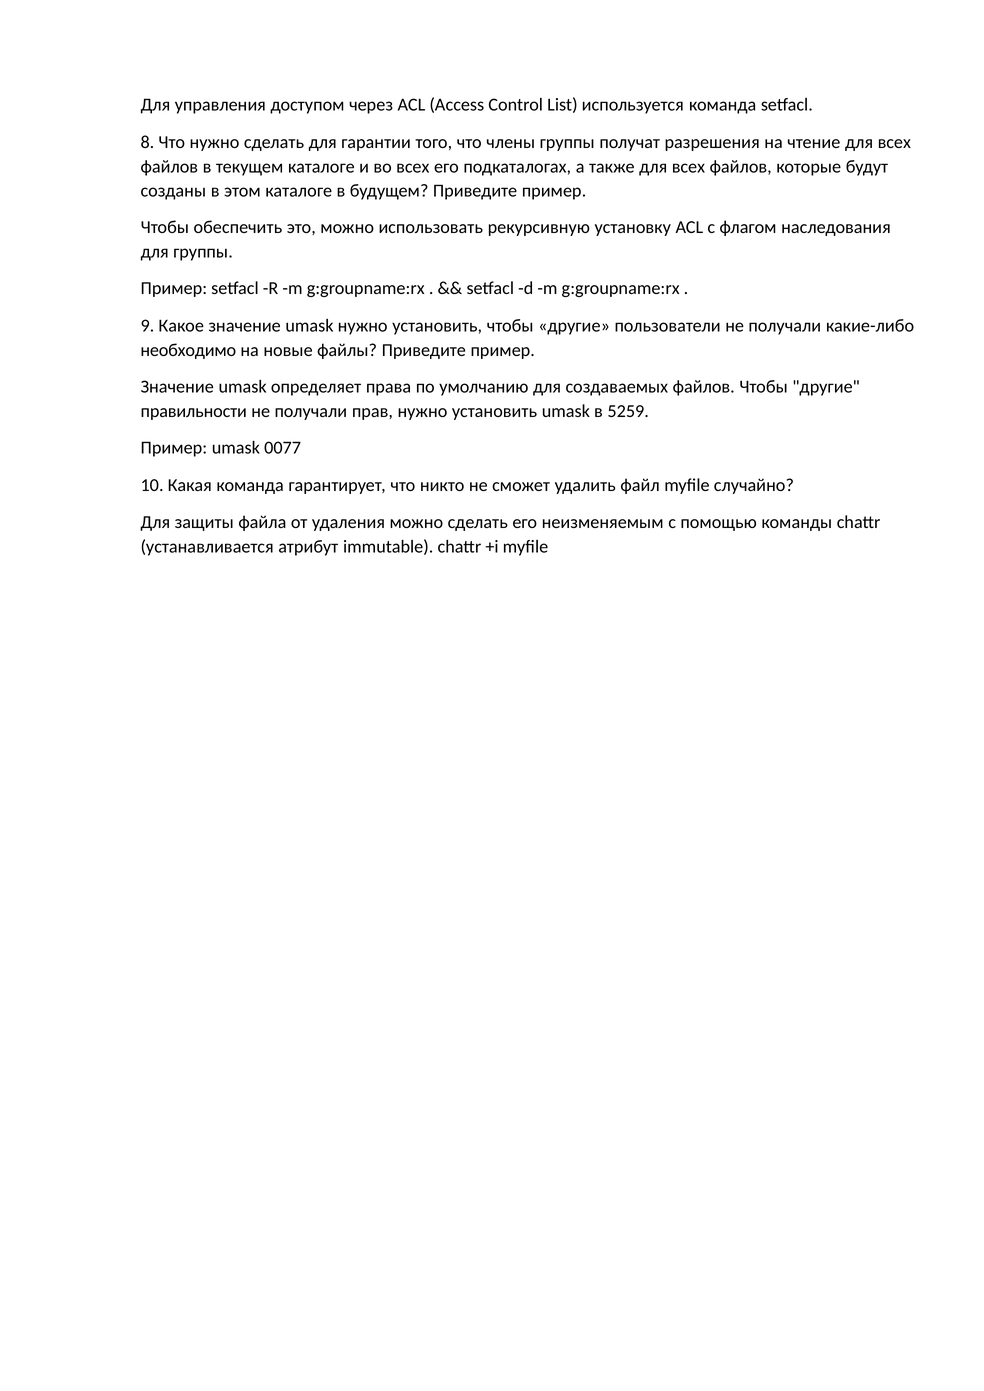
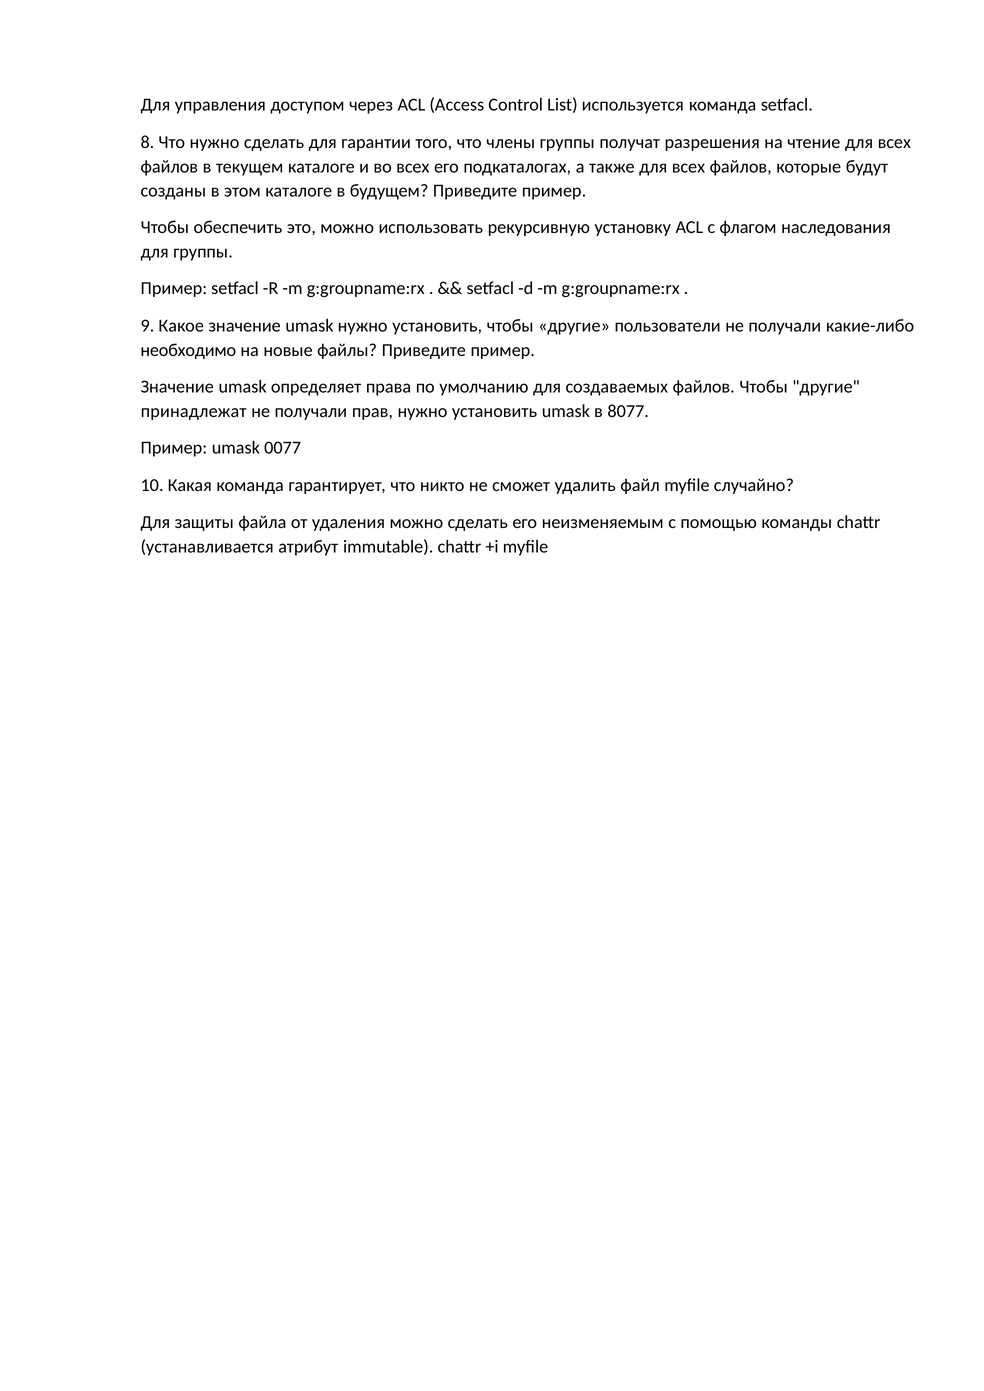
правильности: правильности -> принадлежат (194, 411)
5259: 5259 -> 8077 (628, 411)
